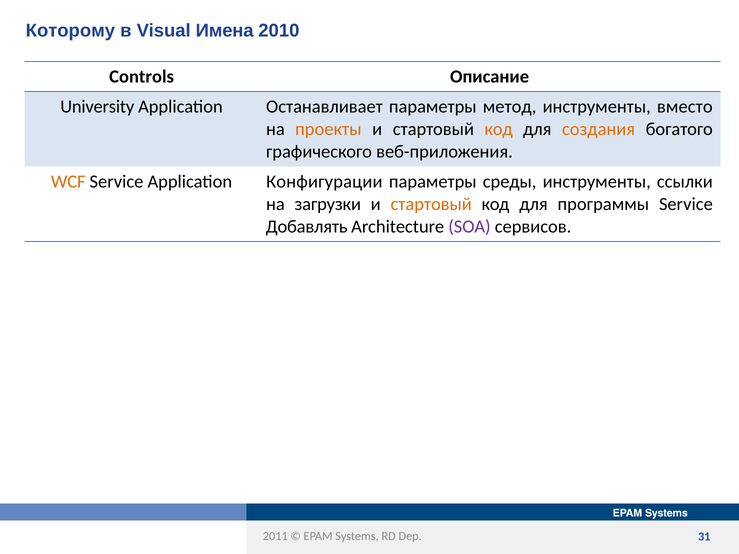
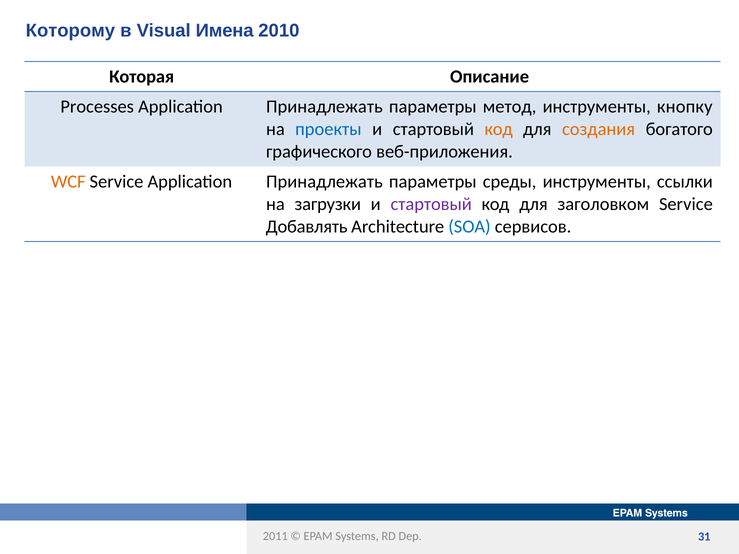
Controls: Controls -> Которая (142, 77)
University: University -> Processes (97, 107)
Останавливает: Останавливает -> Принадлежать (324, 107)
вместо: вместо -> кнопку (685, 107)
проекты colour: orange -> blue (328, 129)
Service Application Конфигурации: Конфигурации -> Принадлежать (324, 182)
стартовый colour: orange -> purple (431, 204)
программы: программы -> заголовком (603, 204)
SOA colour: purple -> blue (469, 227)
